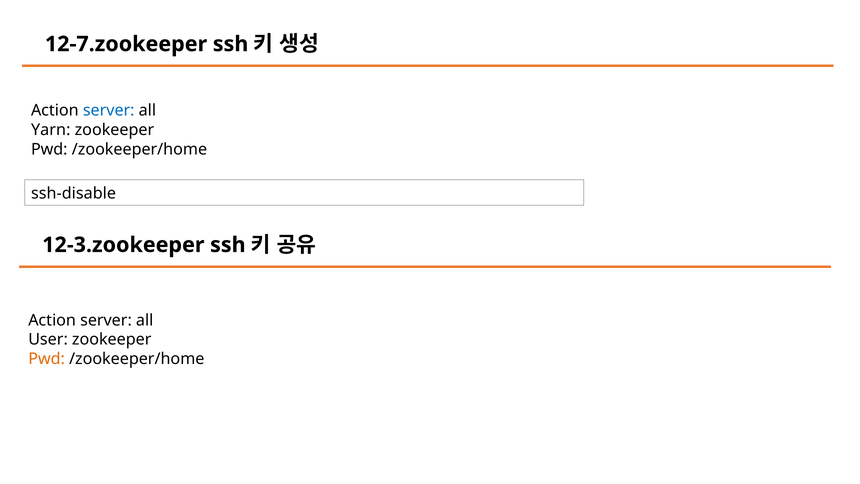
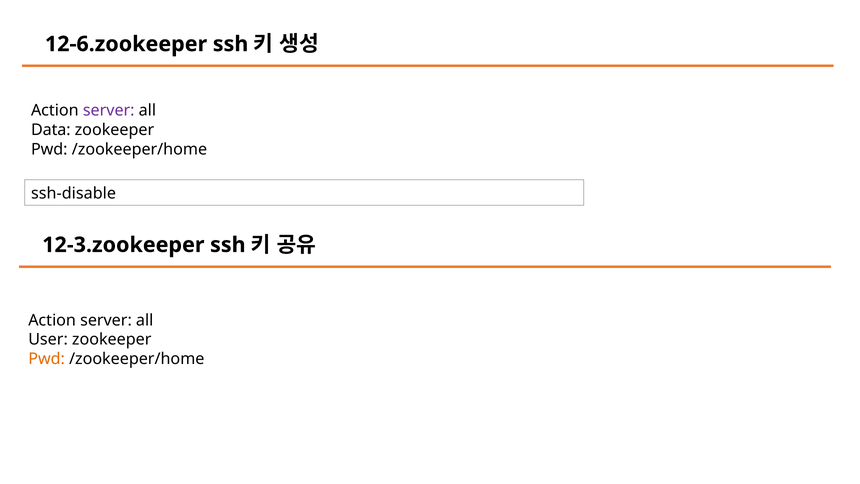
12-7.zookeeper: 12-7.zookeeper -> 12-6.zookeeper (126, 44)
server colour: blue -> purple (109, 111)
Yarn: Yarn -> Data (51, 130)
